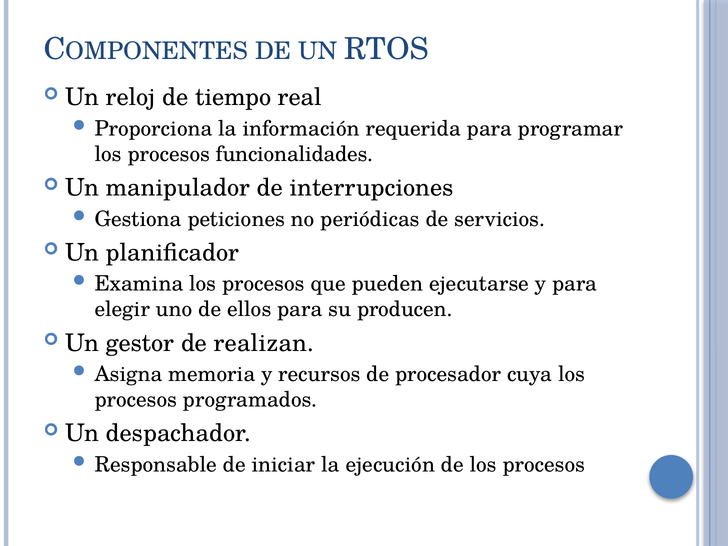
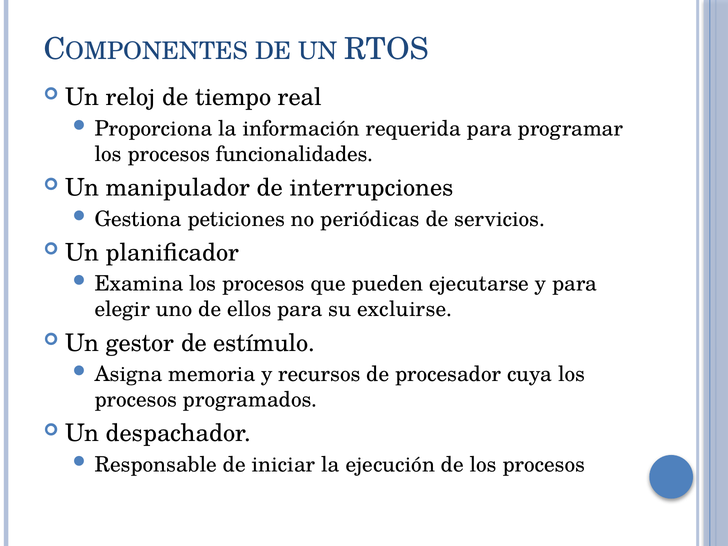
producen: producen -> excluirse (405, 309)
realizan: realizan -> estímulo (264, 343)
